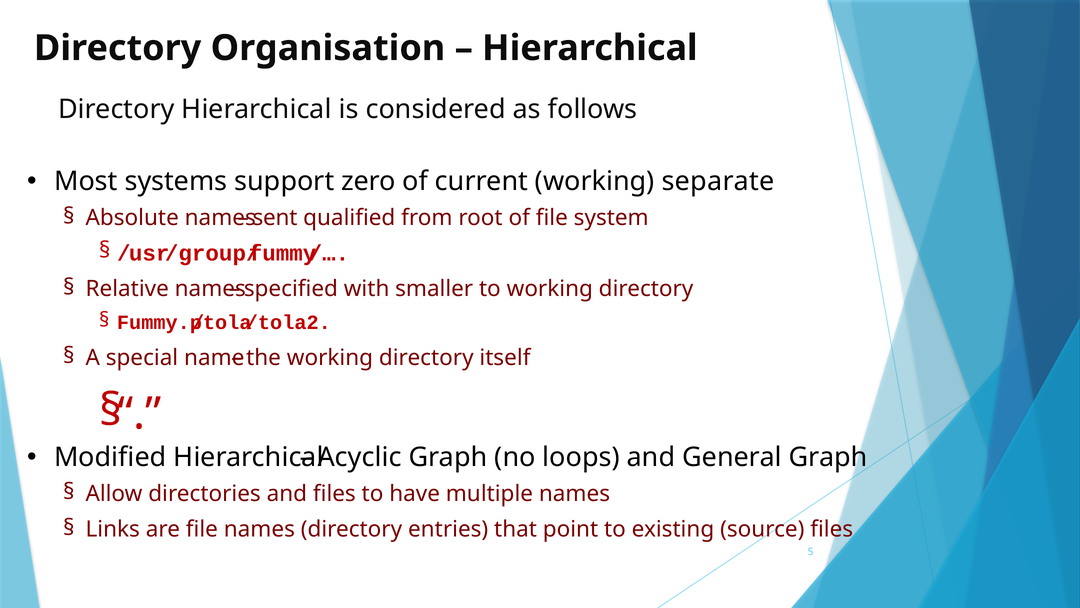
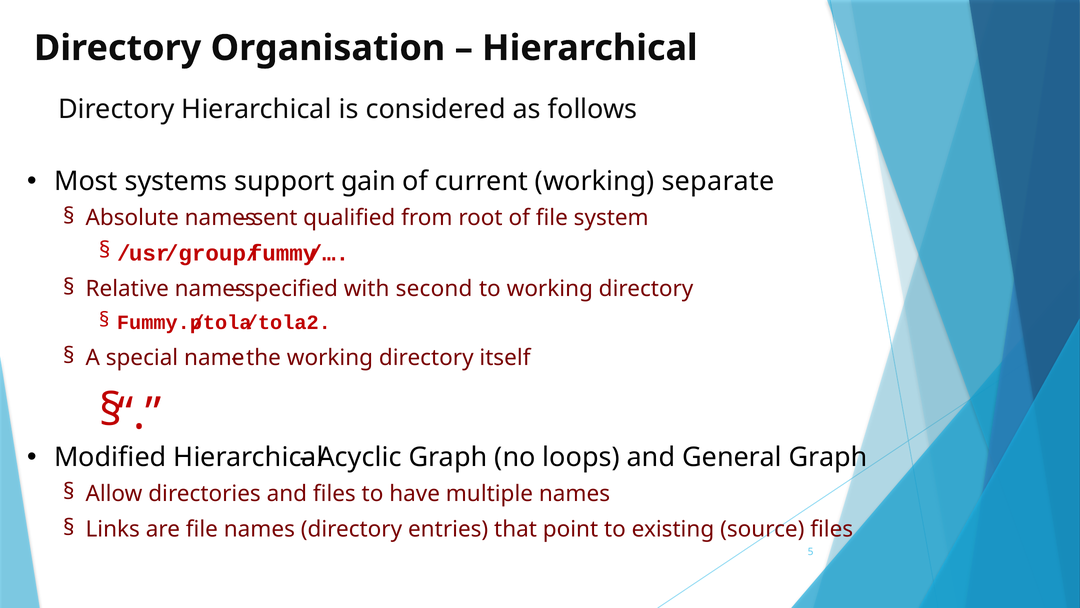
zero: zero -> gain (368, 181)
smaller: smaller -> second (434, 289)
